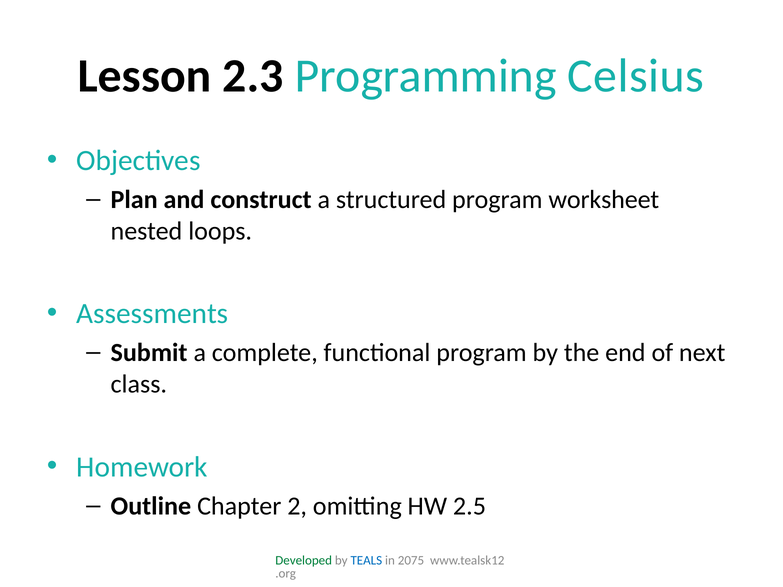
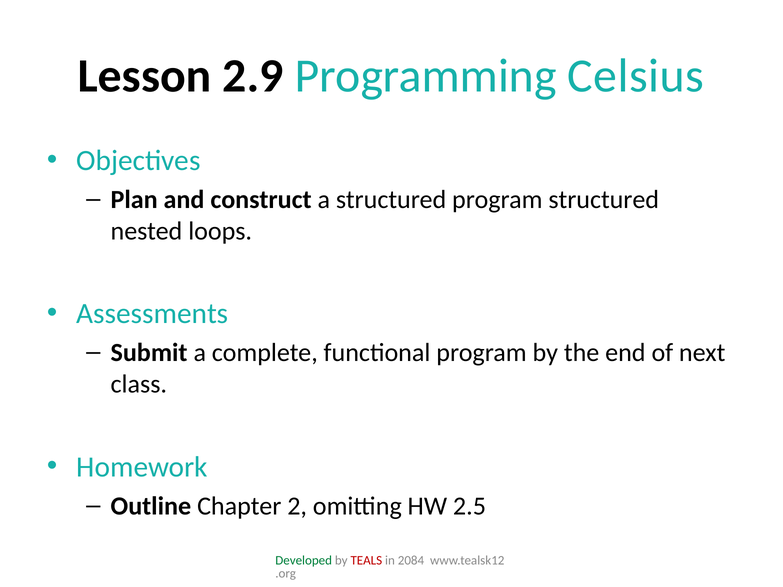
2.3: 2.3 -> 2.9 (253, 76)
program worksheet: worksheet -> structured (604, 200)
TEALS colour: blue -> red (366, 561)
2075: 2075 -> 2084 (411, 561)
